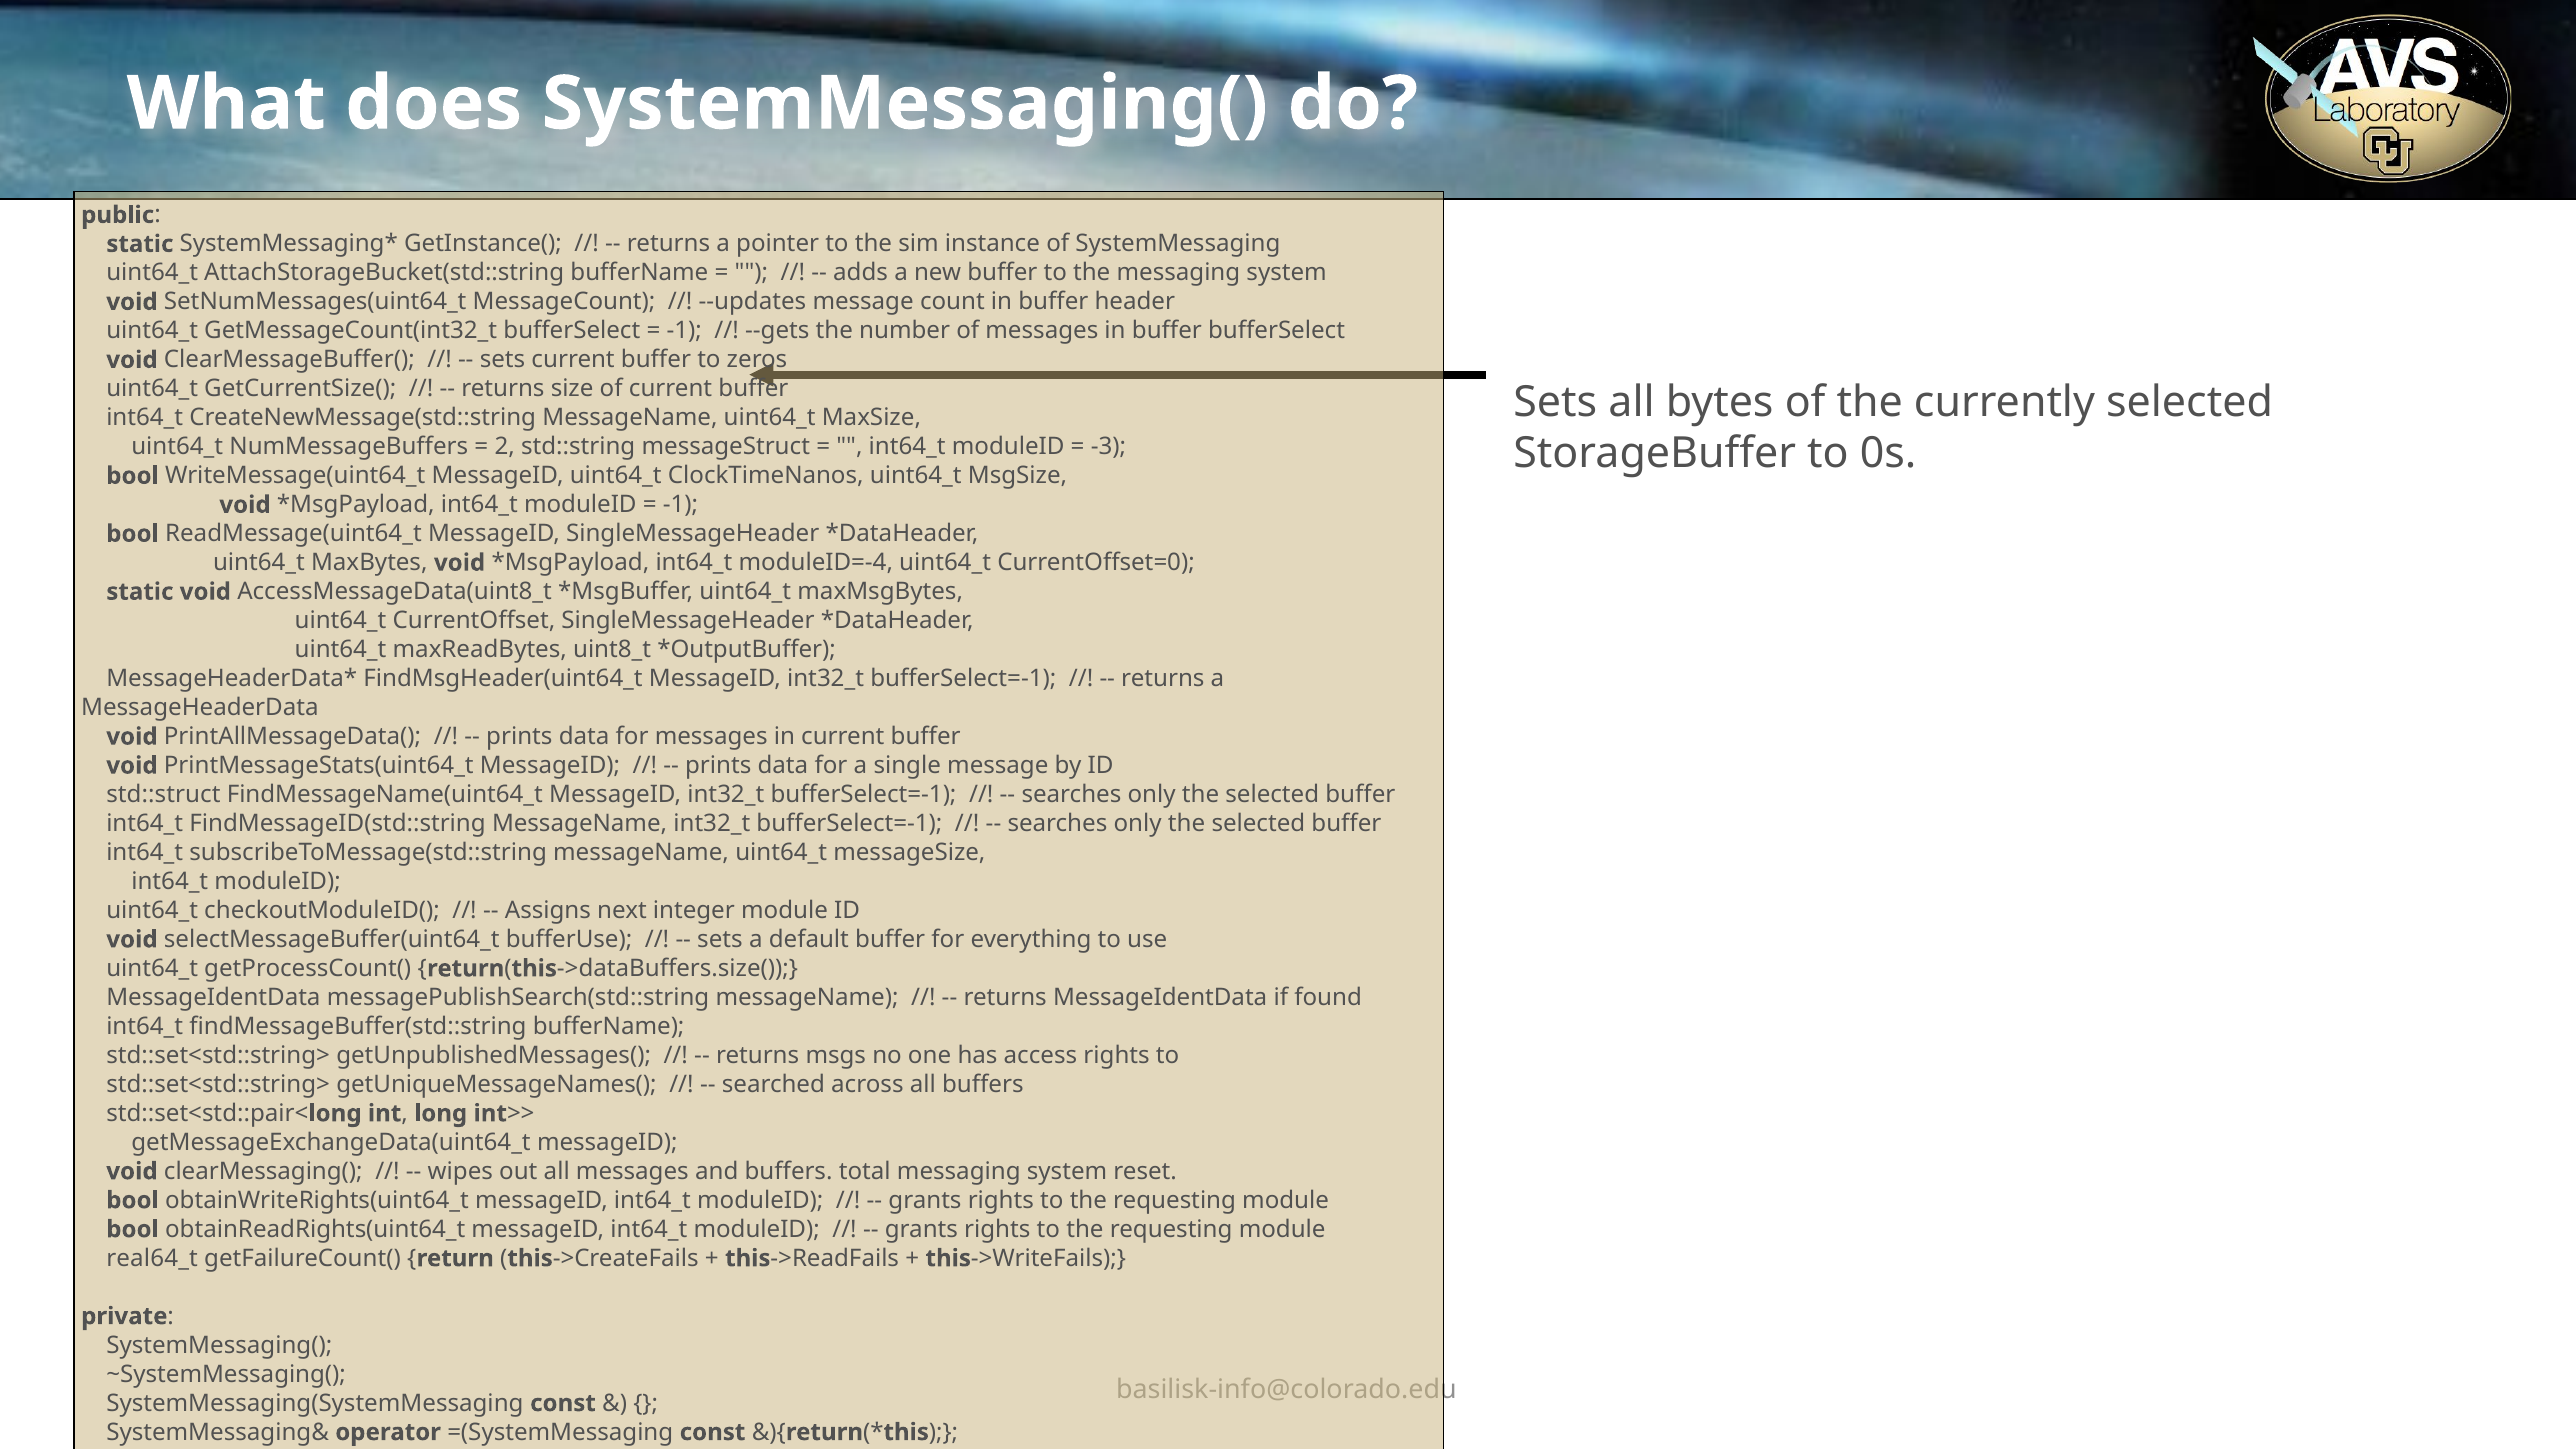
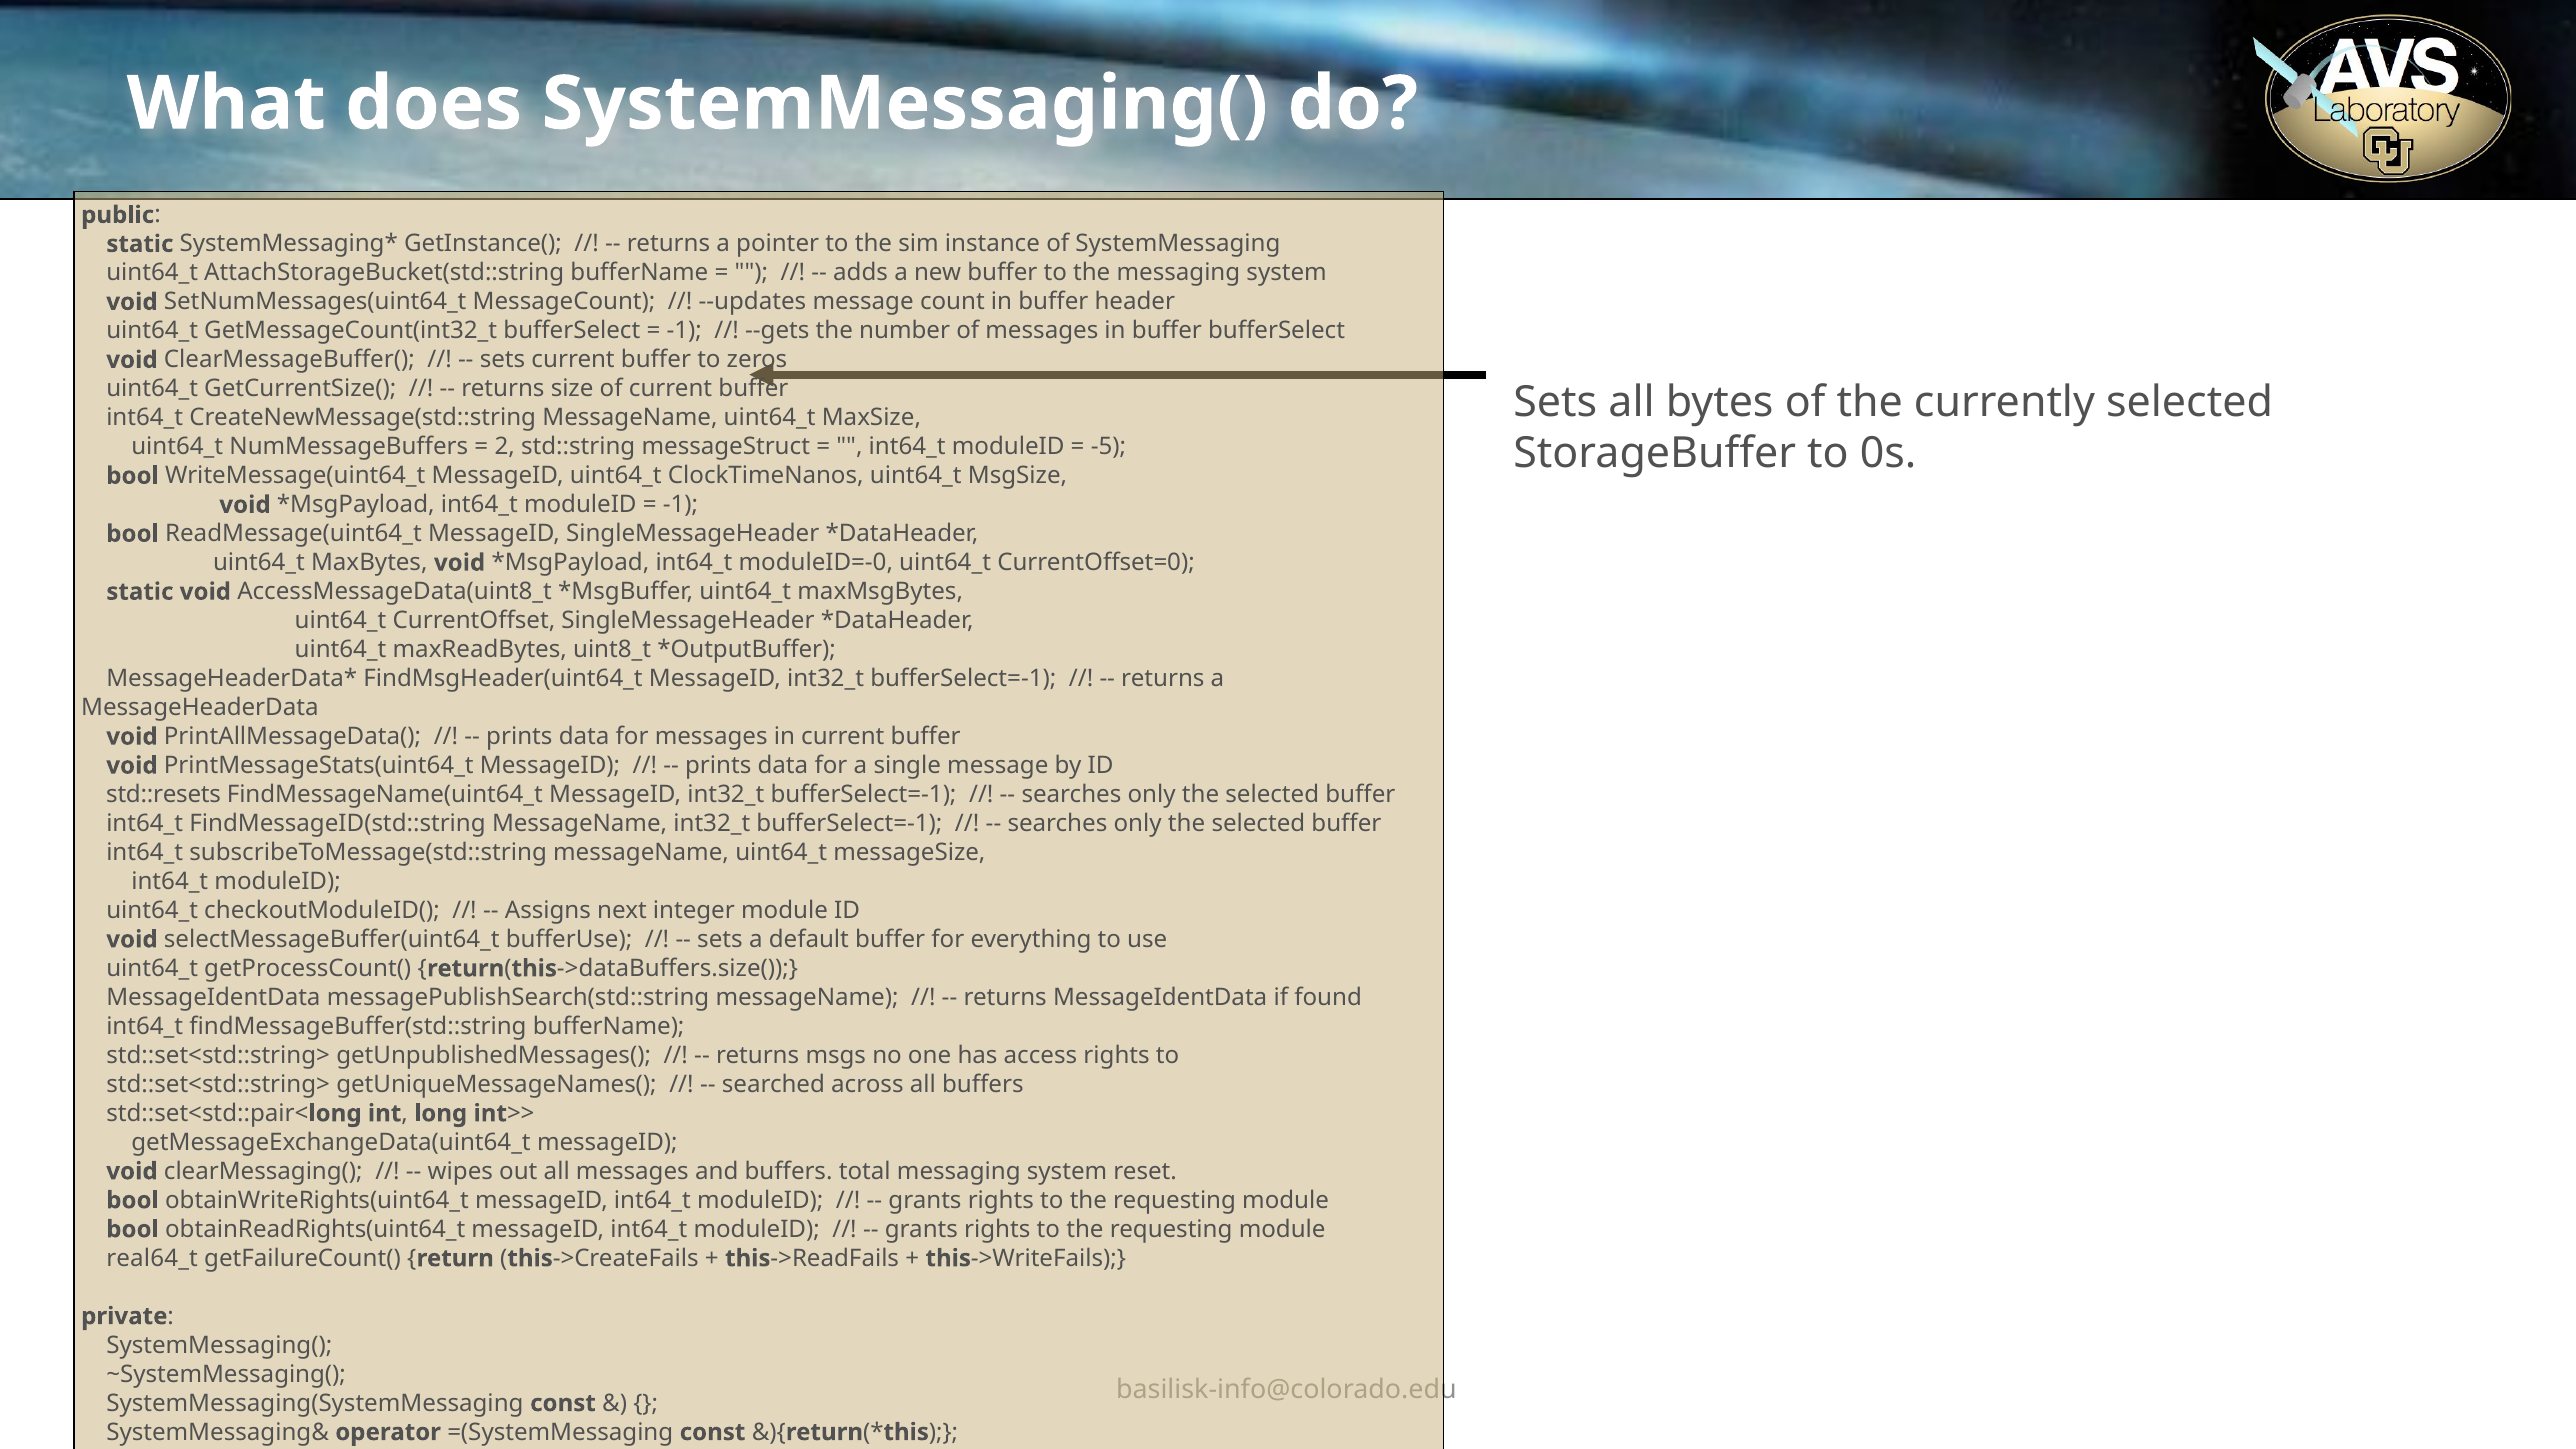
-3: -3 -> -5 (1108, 447)
moduleID=-4: moduleID=-4 -> moduleID=-0 (816, 563)
std::struct: std::struct -> std::resets (164, 795)
